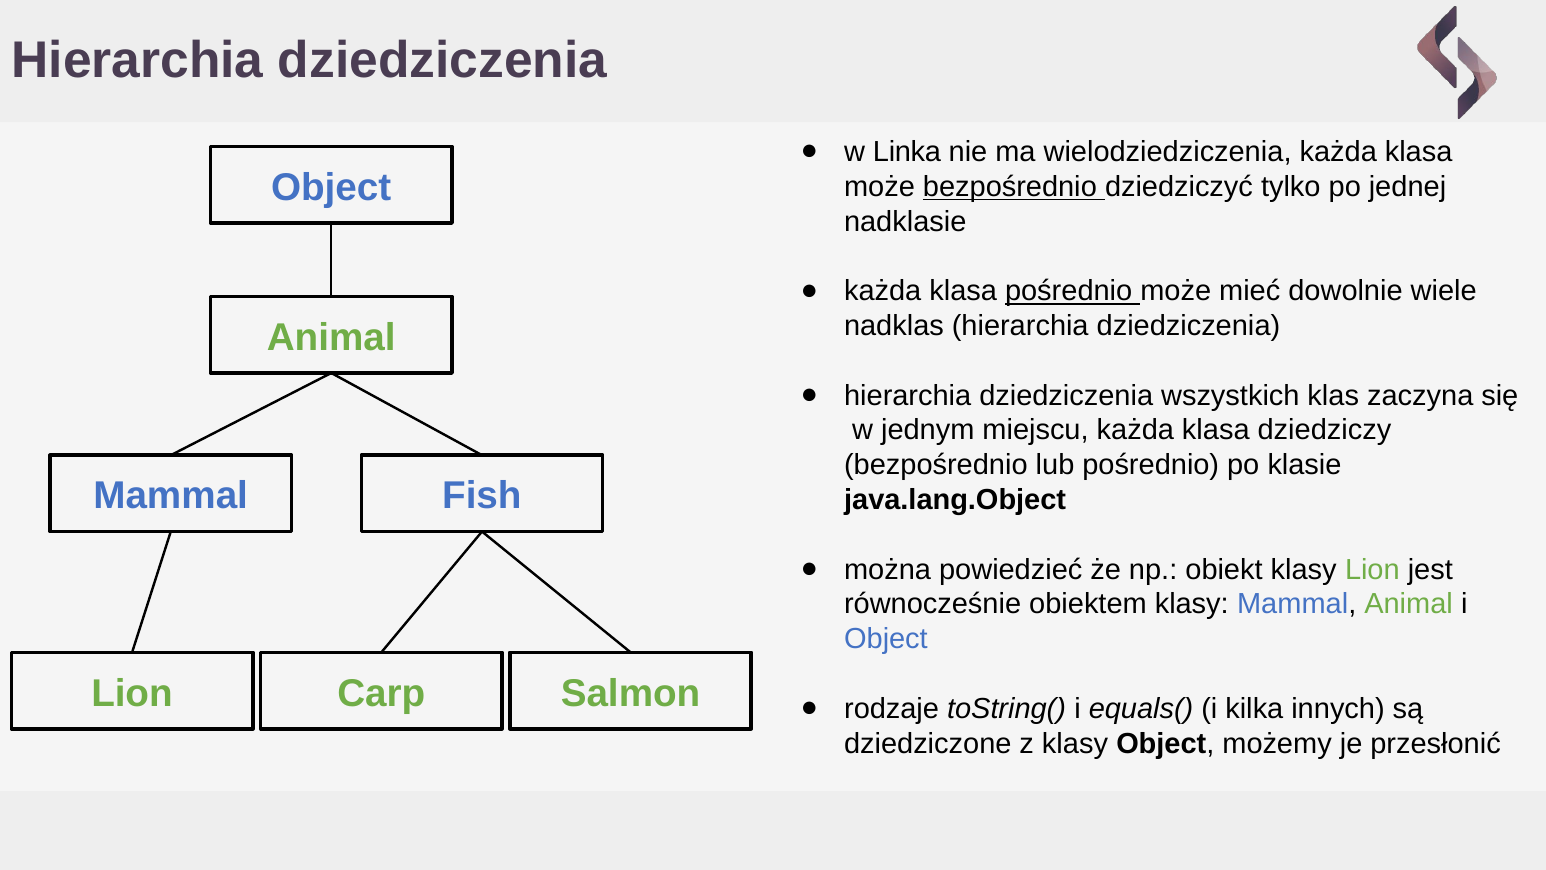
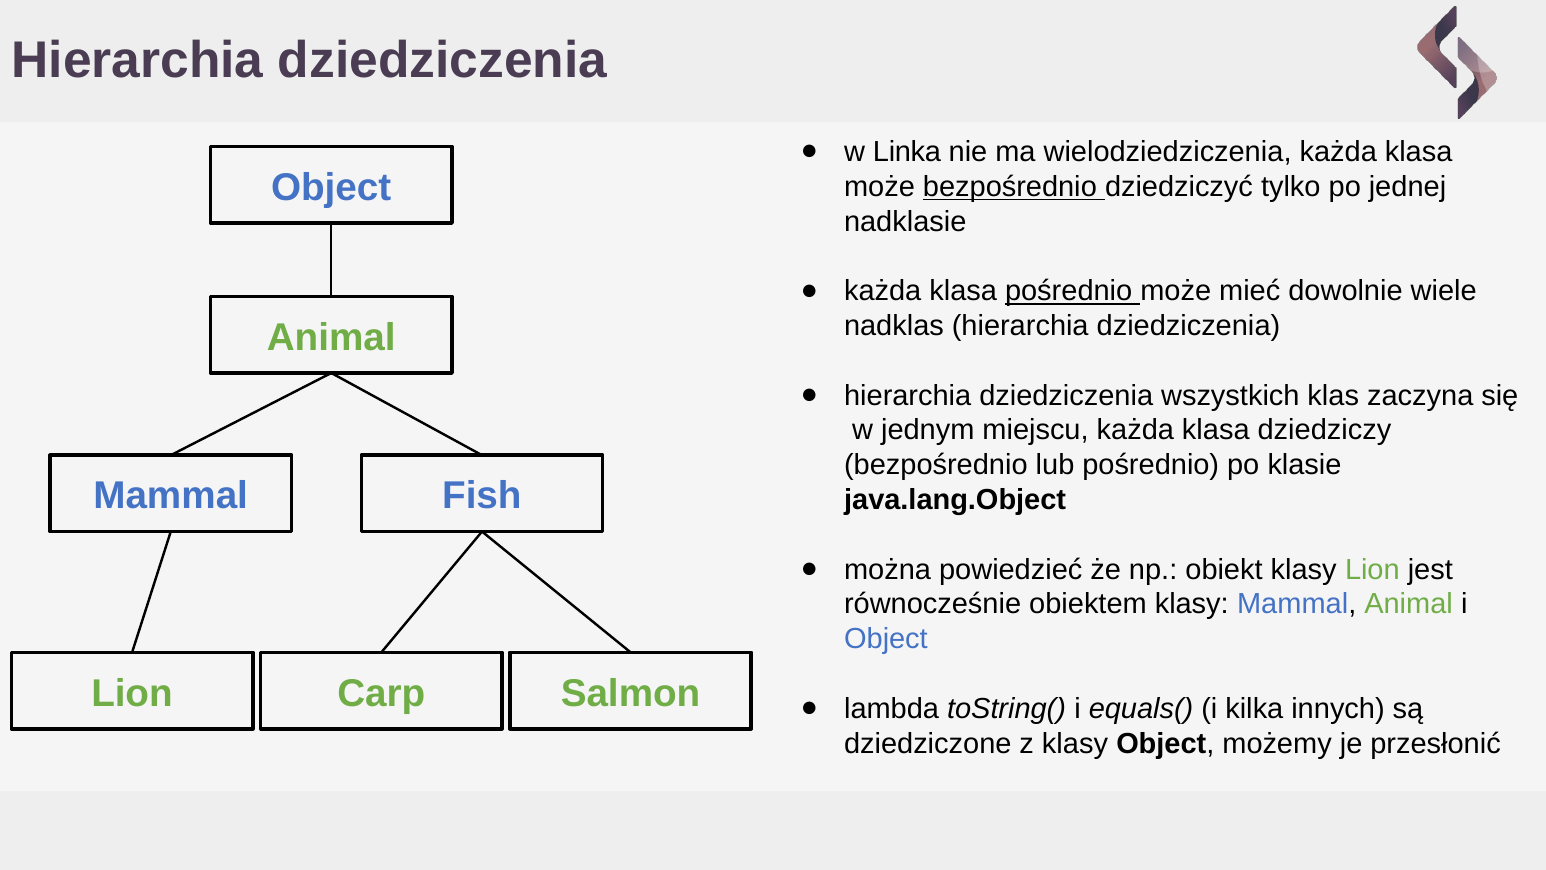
rodzaje: rodzaje -> lambda (892, 708)
